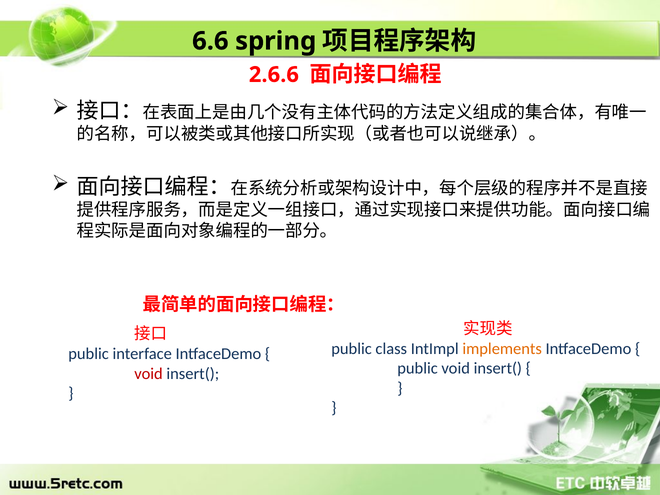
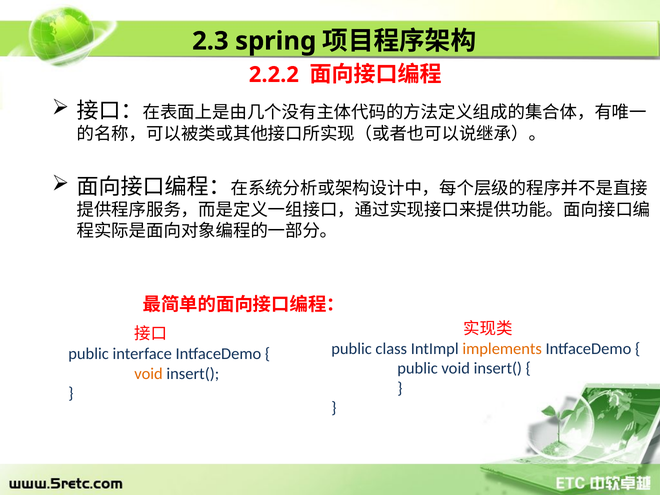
6.6: 6.6 -> 2.3 (210, 41)
2.6.6: 2.6.6 -> 2.2.2 (274, 75)
void colour: red -> orange (149, 374)
